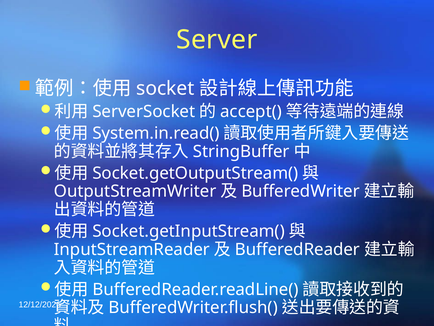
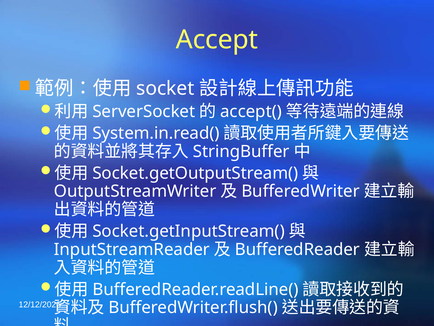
Server: Server -> Accept (217, 40)
